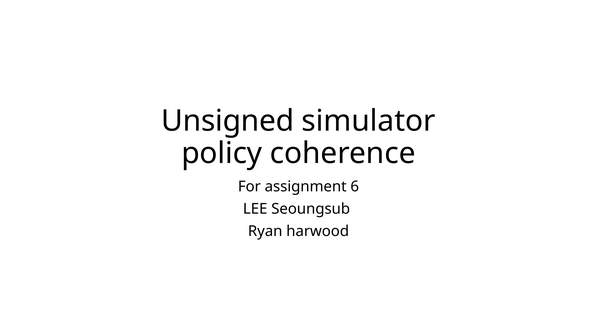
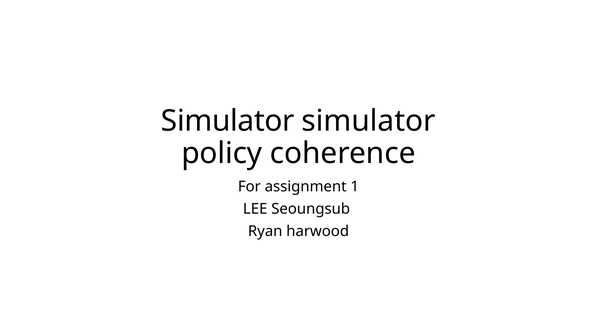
Unsigned: Unsigned -> Simulator (228, 121)
6: 6 -> 1 (355, 187)
